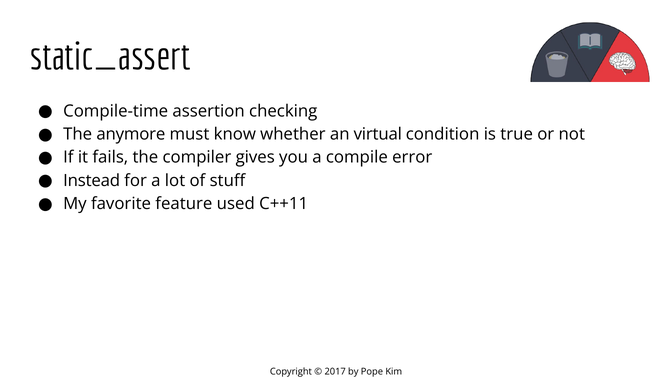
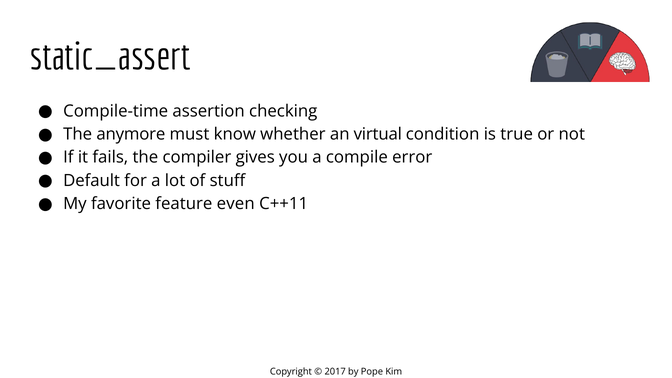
Instead: Instead -> Default (92, 181)
used: used -> even (236, 204)
